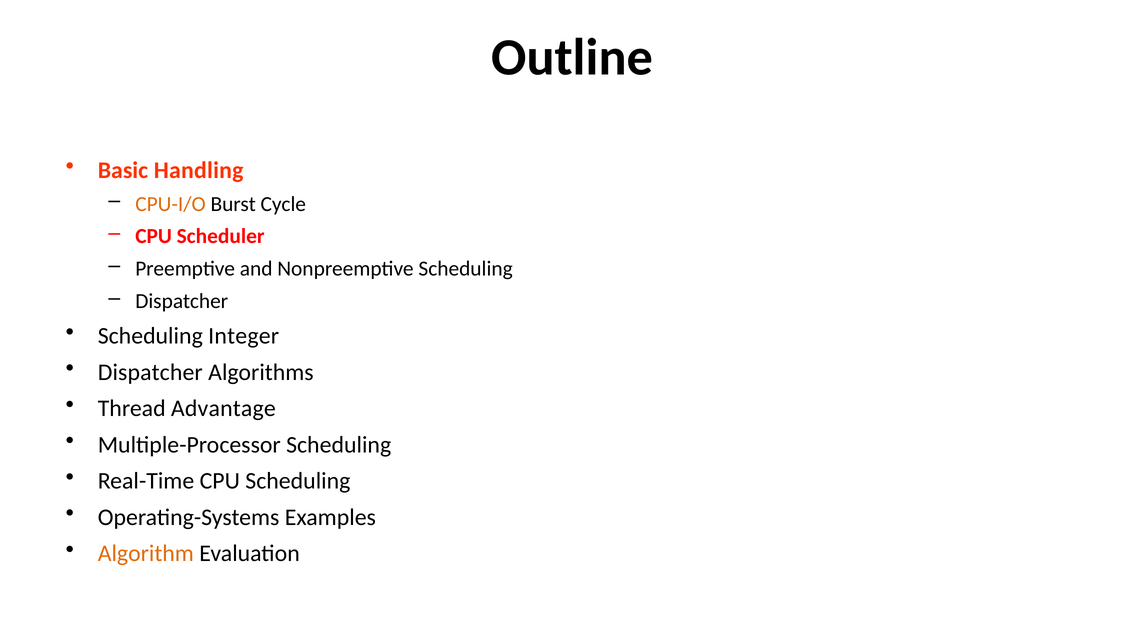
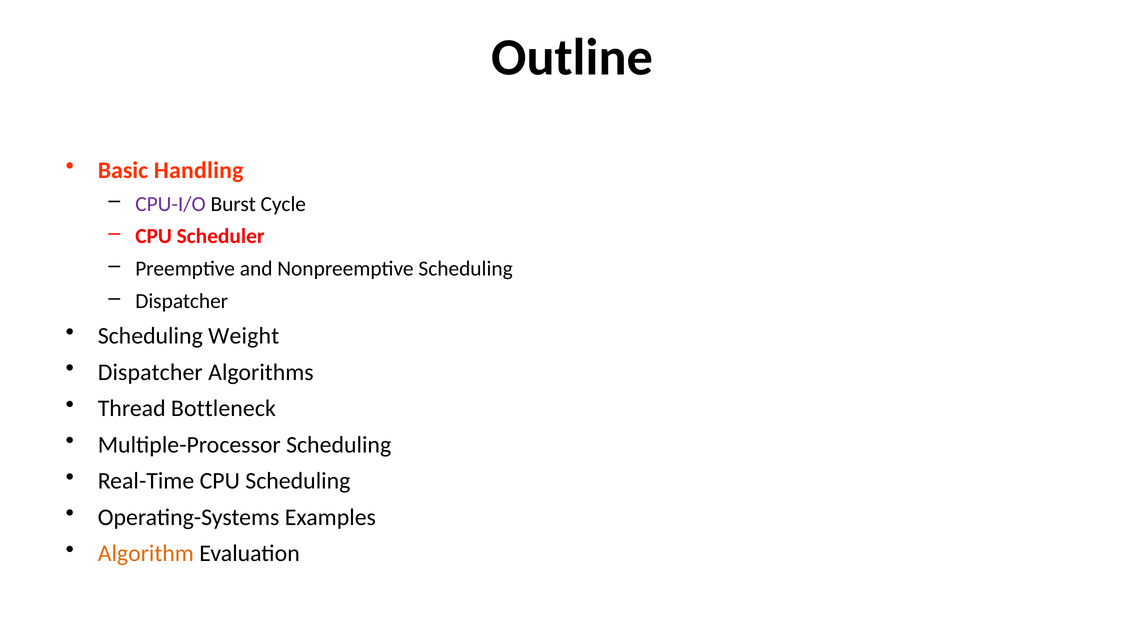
CPU-I/O colour: orange -> purple (171, 204)
Integer: Integer -> Weight (244, 336)
Advantage: Advantage -> Bottleneck (223, 408)
